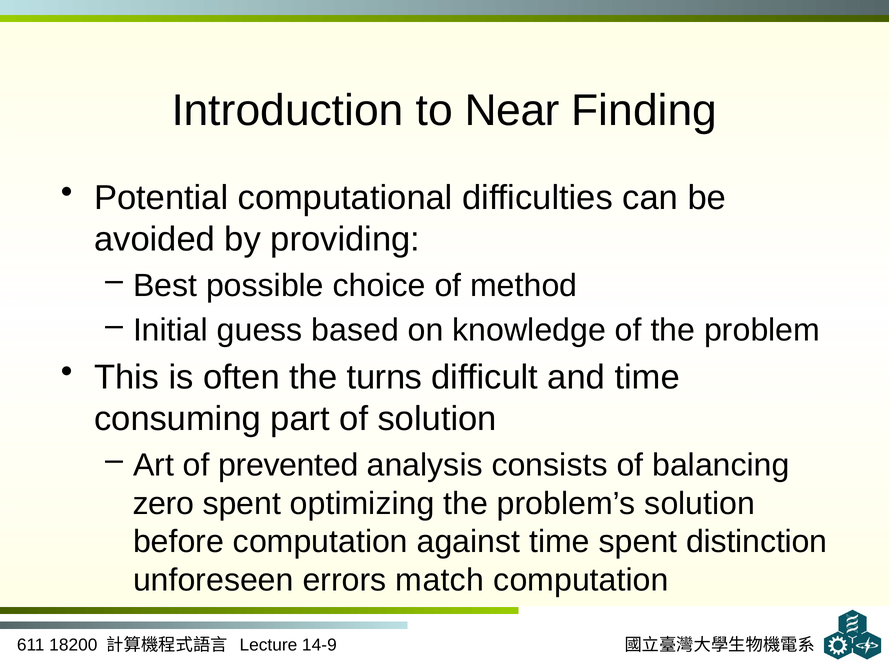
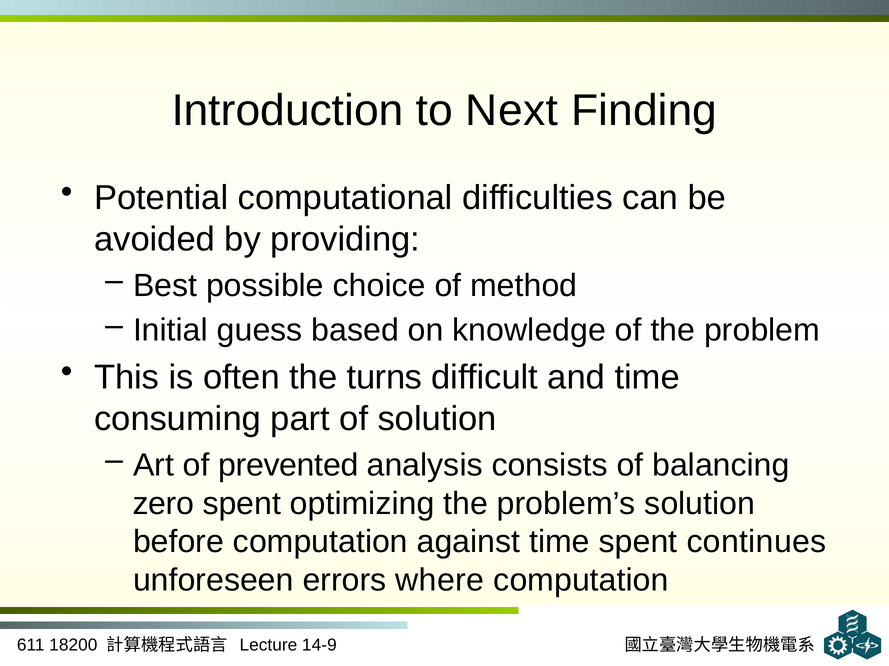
Near: Near -> Next (512, 110)
distinction: distinction -> continues (757, 543)
match: match -> where (440, 581)
